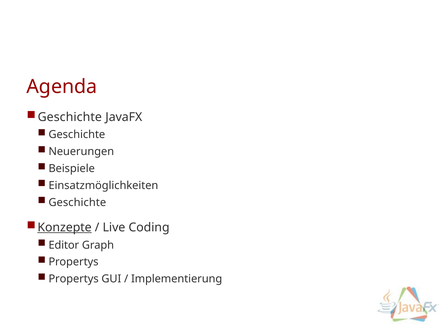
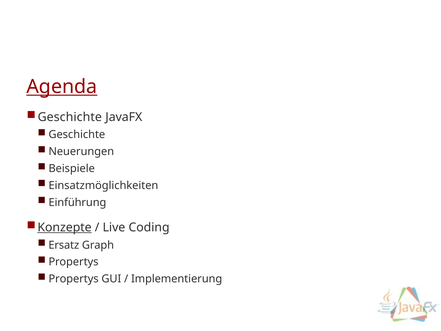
Agenda underline: none -> present (62, 87)
Geschichte: Geschichte -> Einführung (77, 202)
Editor: Editor -> Ersatz (64, 245)
